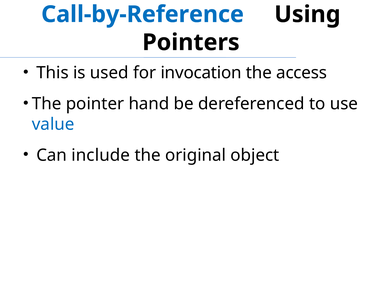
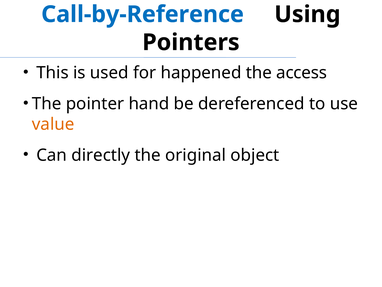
invocation: invocation -> happened (201, 73)
value colour: blue -> orange (53, 124)
include: include -> directly (101, 155)
